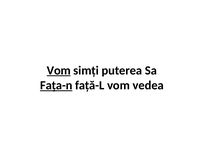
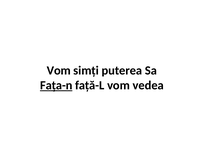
Vom underline: present -> none (59, 70)
